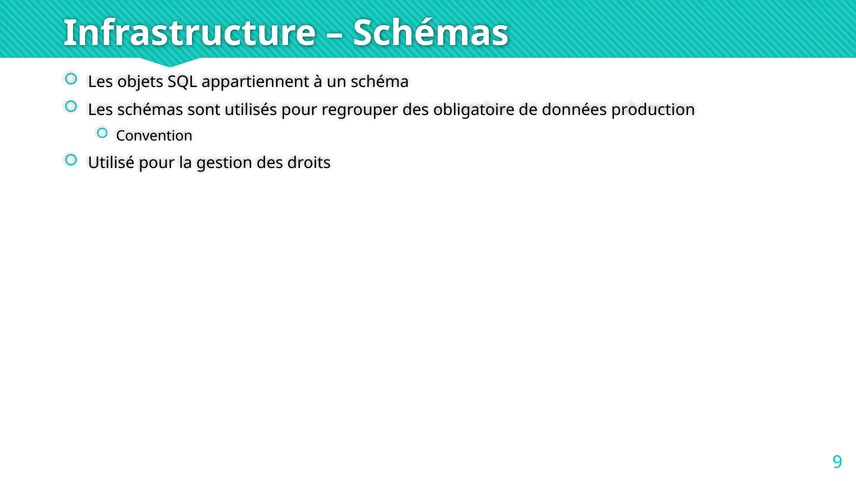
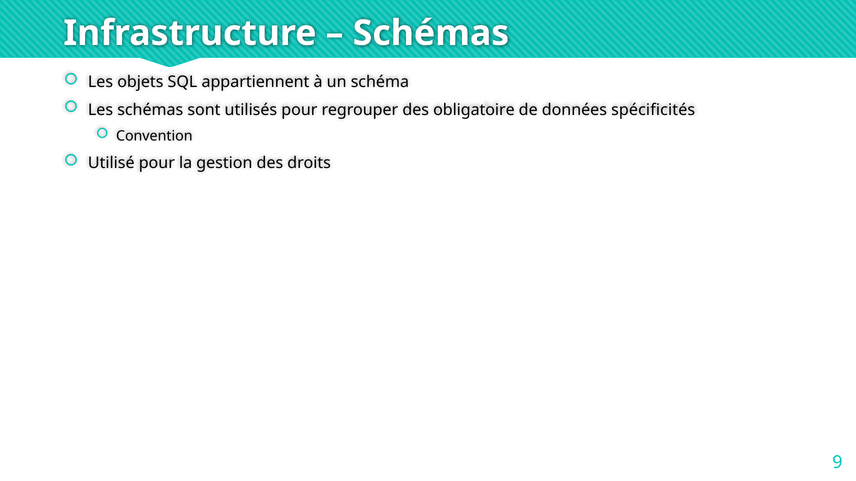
production: production -> spécificités (653, 110)
